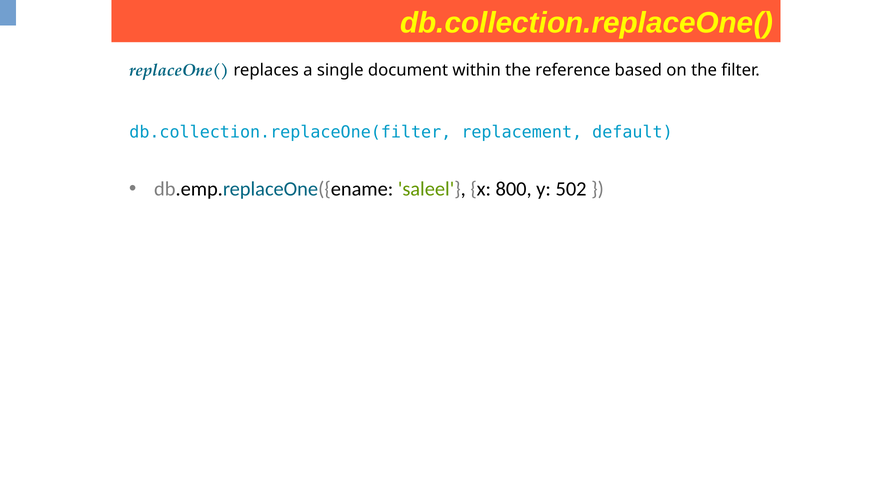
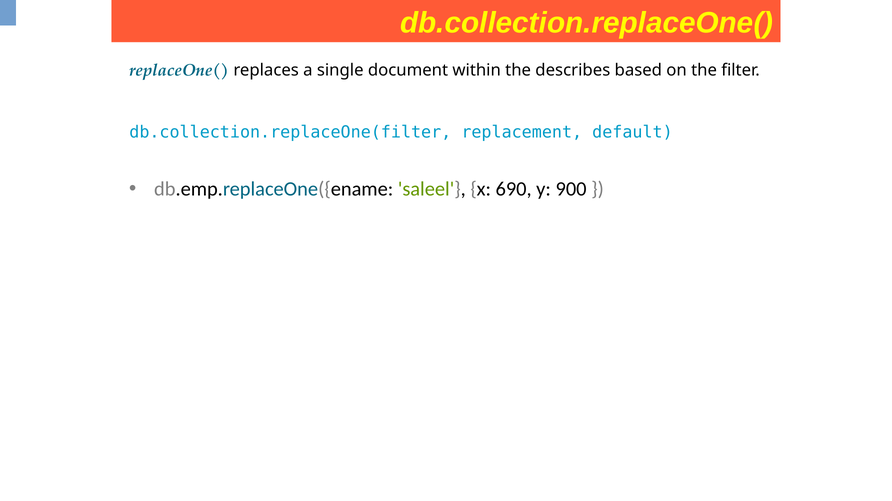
reference: reference -> describes (573, 70)
800: 800 -> 690 (514, 189)
502: 502 -> 900 (571, 189)
